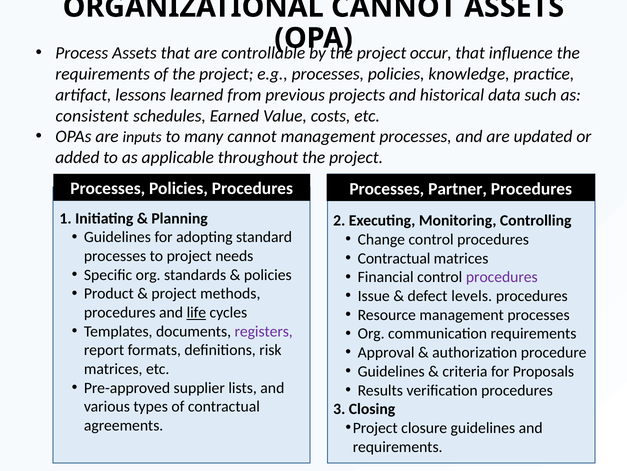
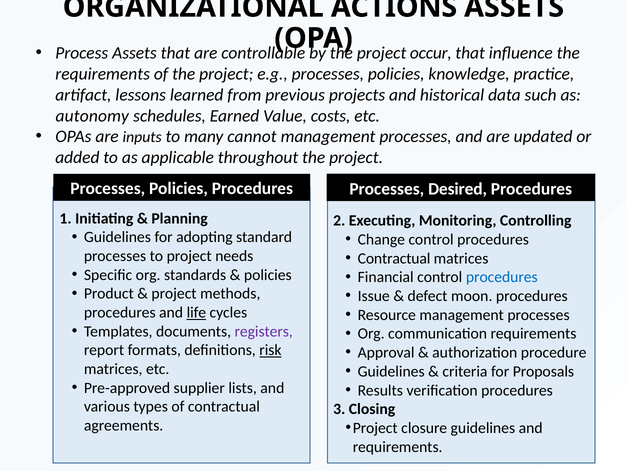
ORGANIZATIONAL CANNOT: CANNOT -> ACTIONS (394, 7)
consistent: consistent -> autonomy (92, 116)
Partner: Partner -> Desired (458, 188)
procedures colour: purple -> blue (502, 277)
levels: levels -> moon (472, 296)
risk underline: none -> present (270, 350)
